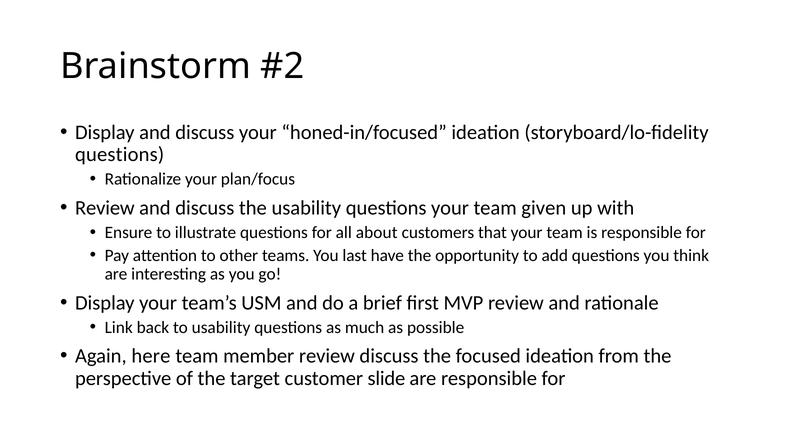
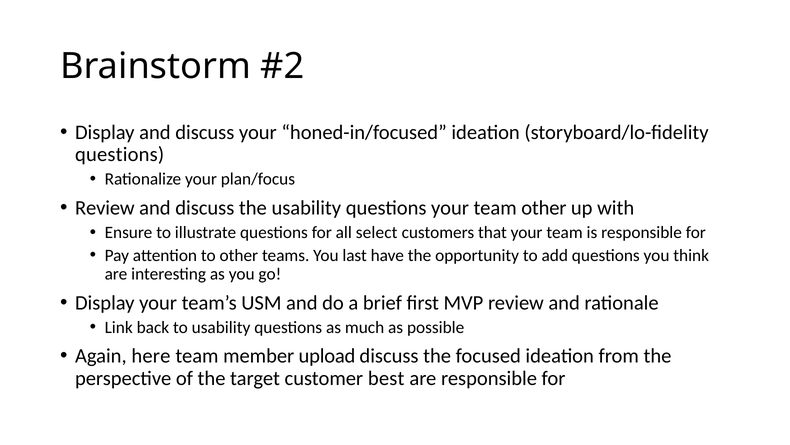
team given: given -> other (544, 208)
about: about -> select (377, 232)
member review: review -> upload (327, 355)
slide: slide -> best (386, 378)
